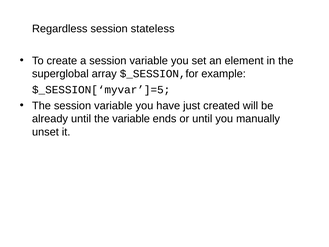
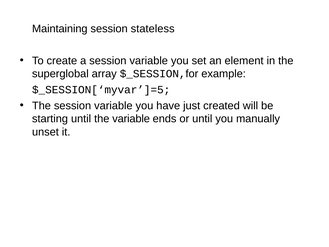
Regardless: Regardless -> Maintaining (60, 29)
already: already -> starting (50, 119)
